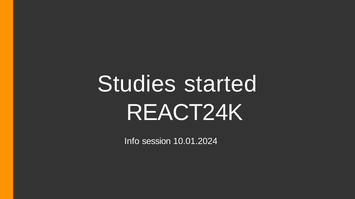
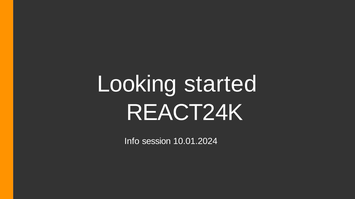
Studies: Studies -> Looking (137, 84)
